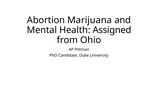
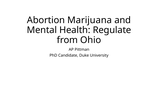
Assigned: Assigned -> Regulate (112, 30)
